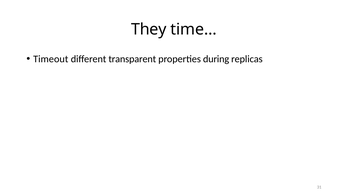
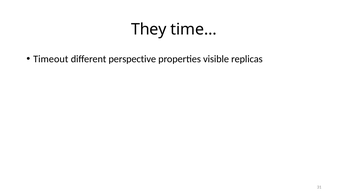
transparent: transparent -> perspective (132, 59)
during: during -> visible (216, 59)
